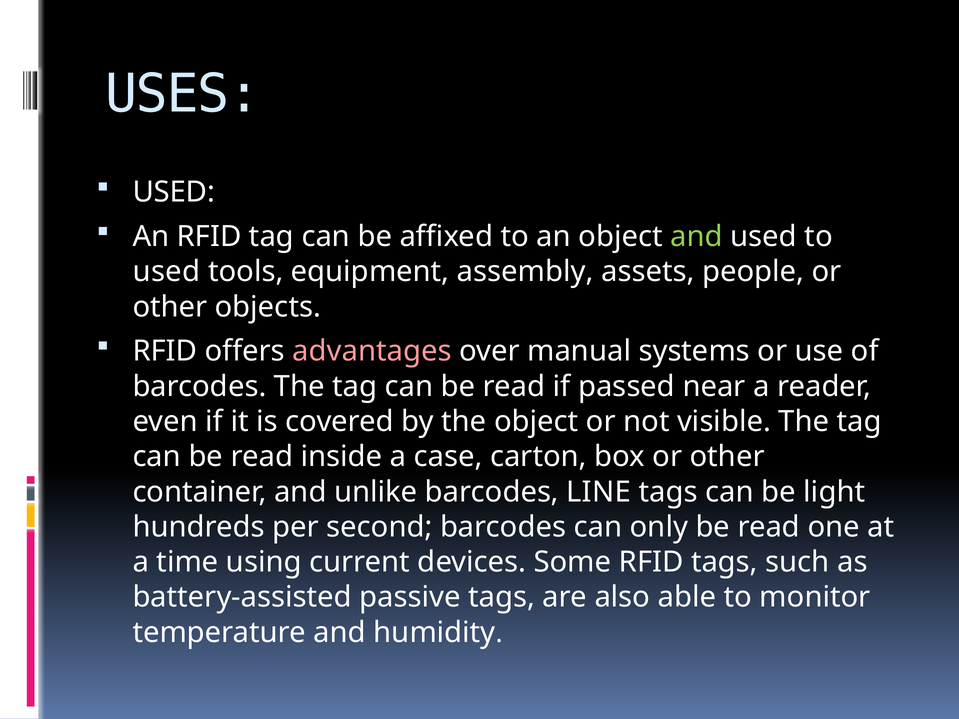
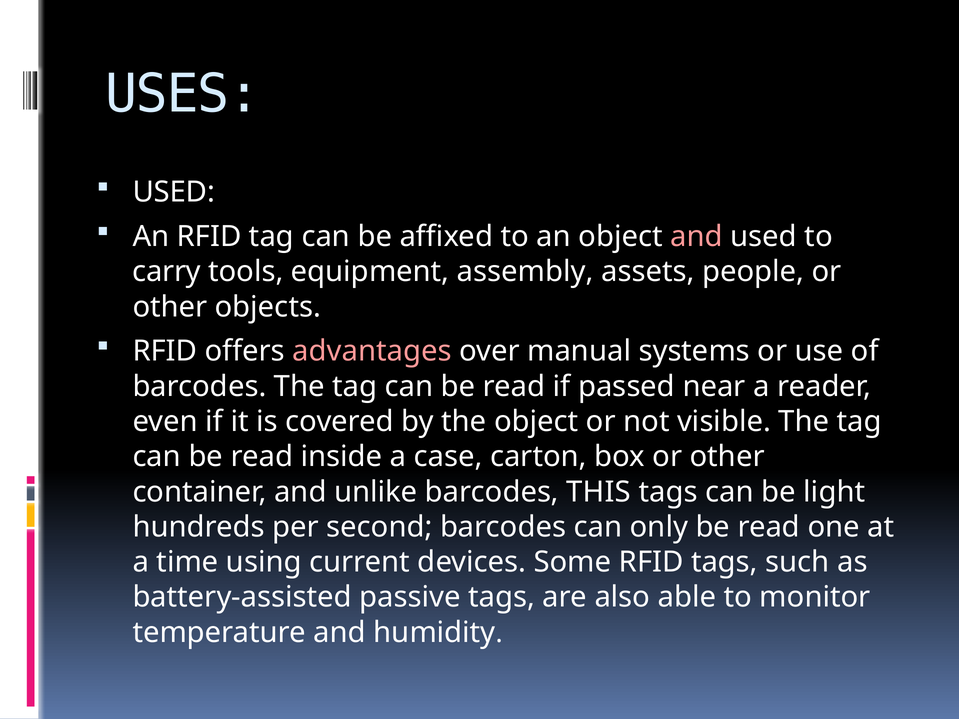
and colour: light green -> pink (696, 237)
used: used -> carry (167, 272)
LINE: LINE -> THIS (599, 492)
